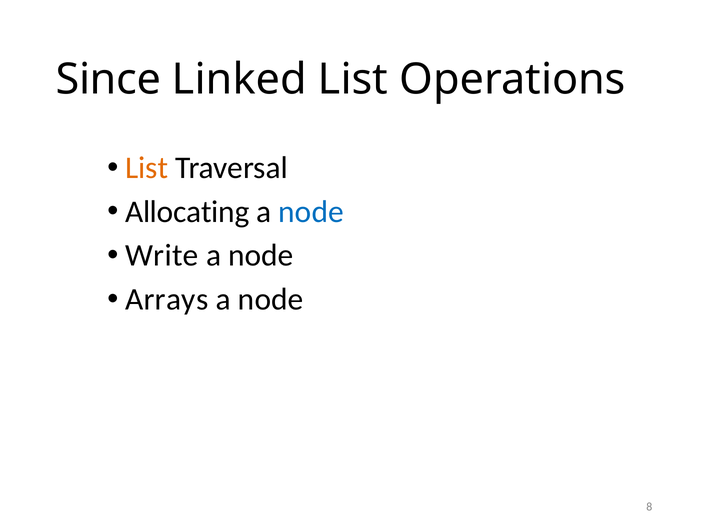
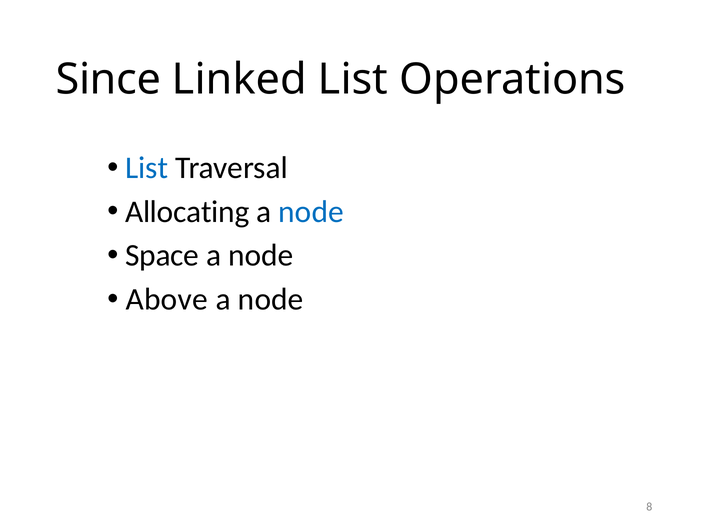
List colour: orange -> blue (147, 168)
Write: Write -> Space (162, 256)
Arrays: Arrays -> Above (167, 299)
